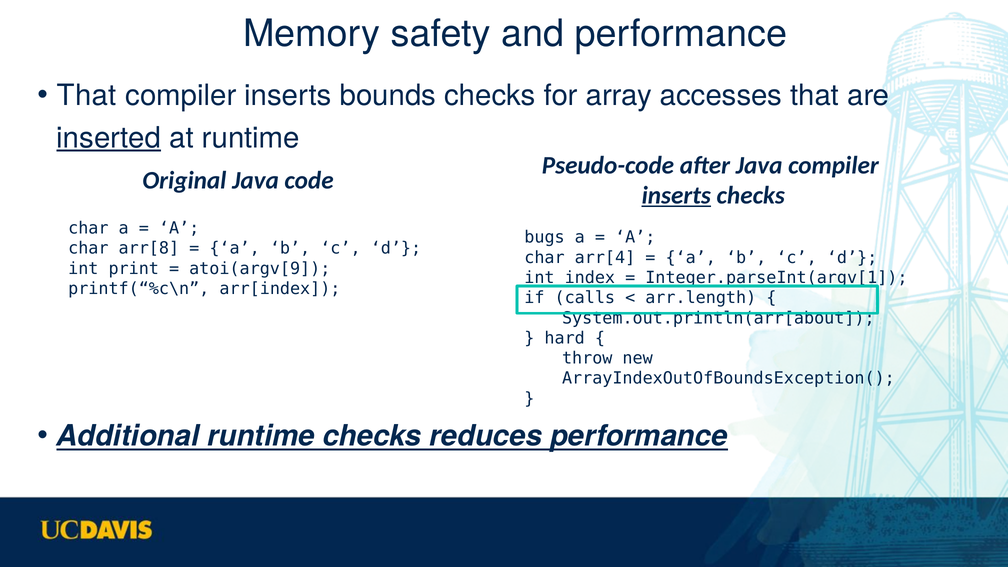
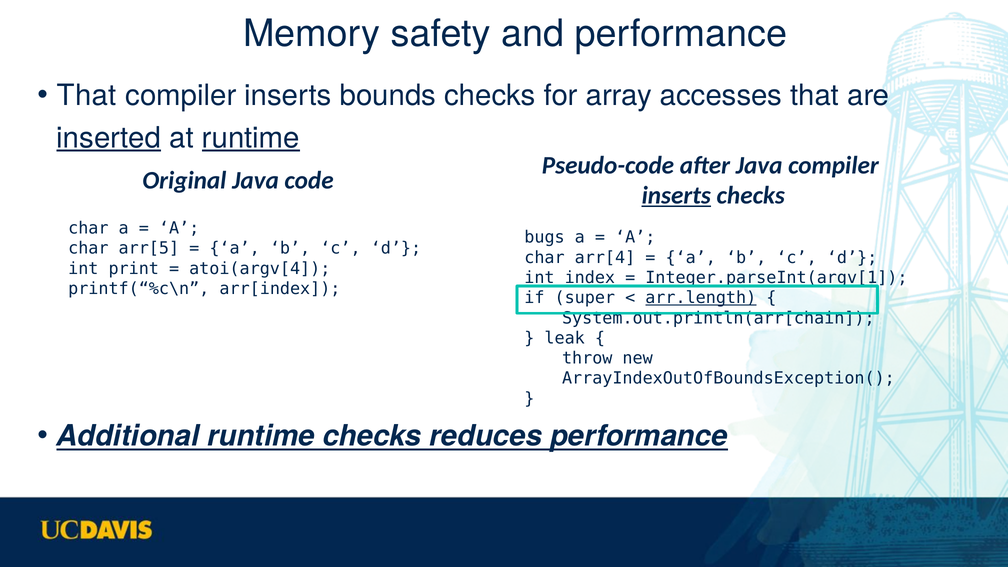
runtime underline: none -> present (251, 138)
arr[8: arr[8 -> arr[5 (149, 248)
atoi(argv[9: atoi(argv[9 -> atoi(argv[4 (260, 269)
calls: calls -> super (585, 298)
arr.length underline: none -> present (701, 298)
System.out.println(arr[about: System.out.println(arr[about -> System.out.println(arr[chain (718, 318)
hard: hard -> leak (565, 338)
